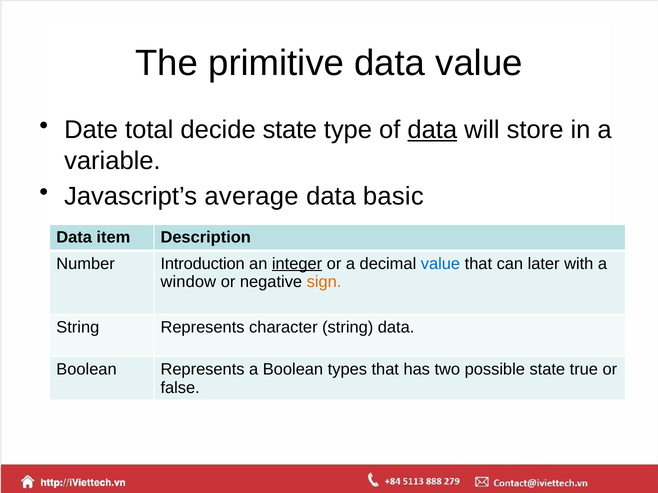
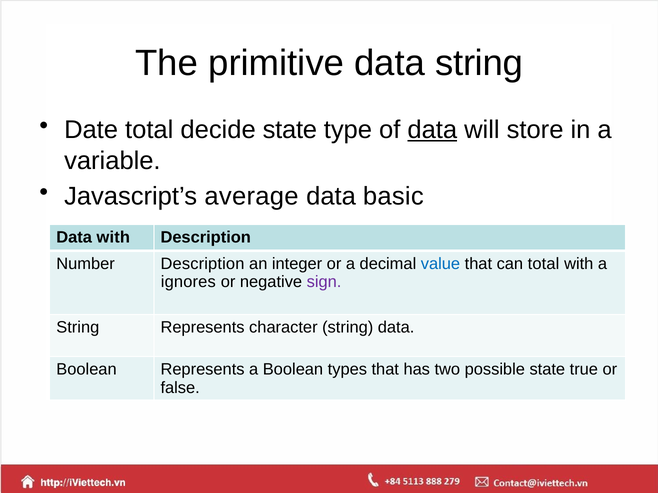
data value: value -> string (479, 63)
Data item: item -> with (113, 238)
Number Introduction: Introduction -> Description (202, 264)
integer underline: present -> none (297, 264)
can later: later -> total (544, 264)
window: window -> ignores (188, 282)
sign colour: orange -> purple (324, 282)
